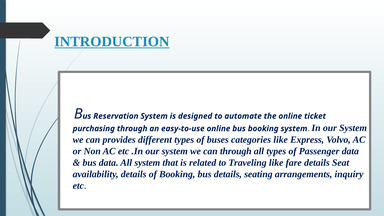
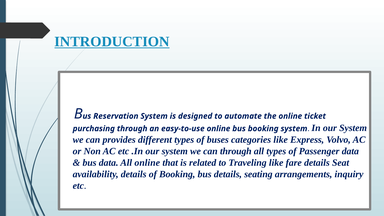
All system: system -> online (147, 163)
